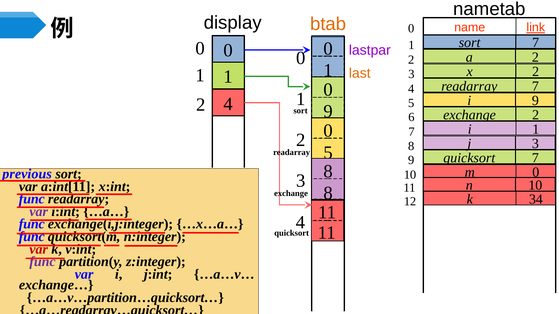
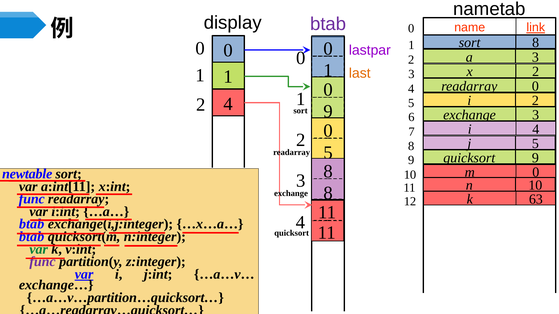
btab colour: orange -> purple (328, 24)
1 7: 7 -> 8 (536, 43)
2 2: 2 -> 3 (535, 57)
4 7: 7 -> 0 (535, 86)
5 9: 9 -> 2 (535, 101)
6 2: 2 -> 3 (536, 115)
7 1: 1 -> 4 (536, 129)
8 3: 3 -> 5 (535, 144)
9 7: 7 -> 9 (535, 158)
previous: previous -> newtable (27, 174)
34: 34 -> 63 (536, 199)
var colour: purple -> black (39, 212)
func: func -> btab (32, 224)
func: func -> btab (32, 237)
var colour: red -> green (39, 249)
var underline: none -> present (84, 275)
